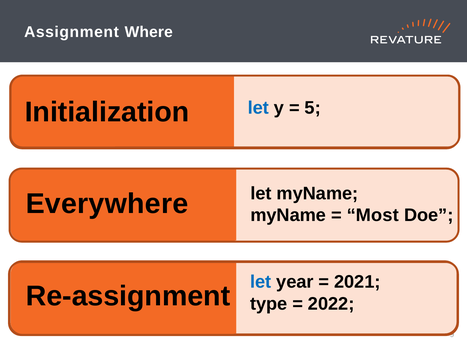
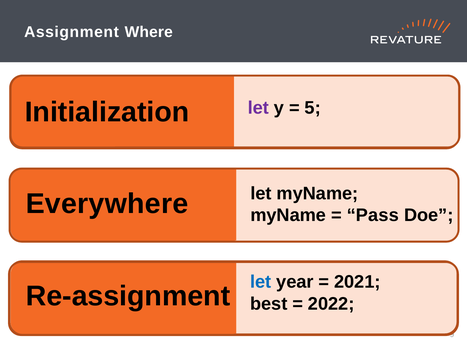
let colour: blue -> purple (258, 108)
Most: Most -> Pass (373, 215)
type: type -> best (269, 304)
